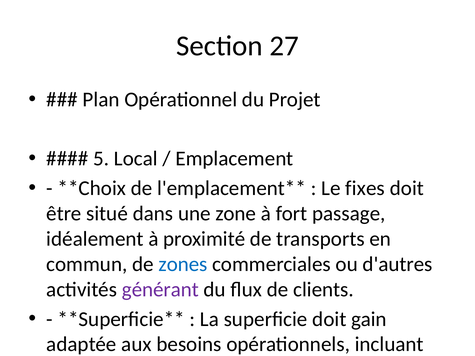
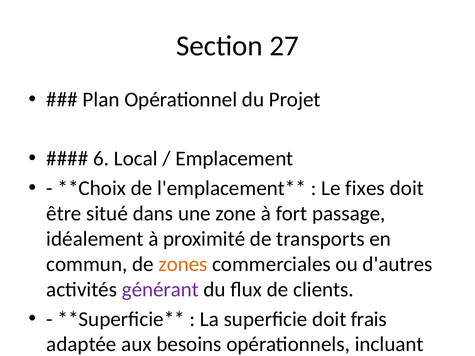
5: 5 -> 6 (101, 159)
zones colour: blue -> orange (183, 264)
gain: gain -> frais (369, 319)
